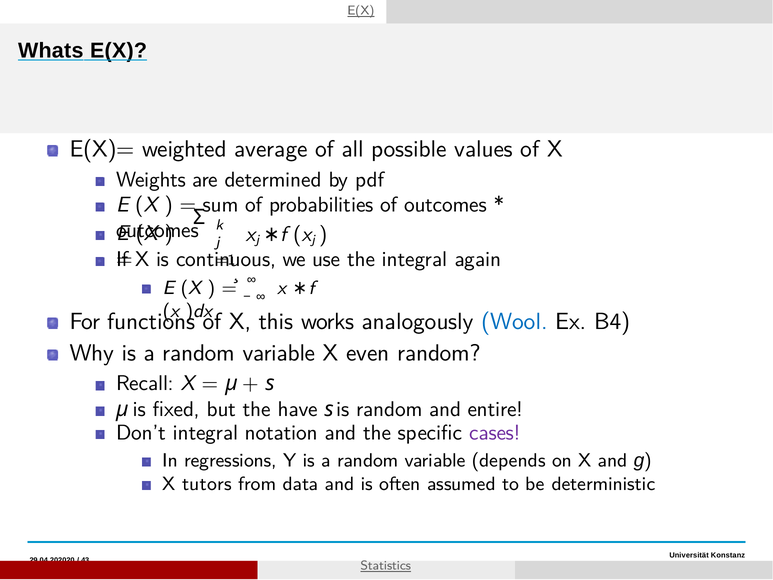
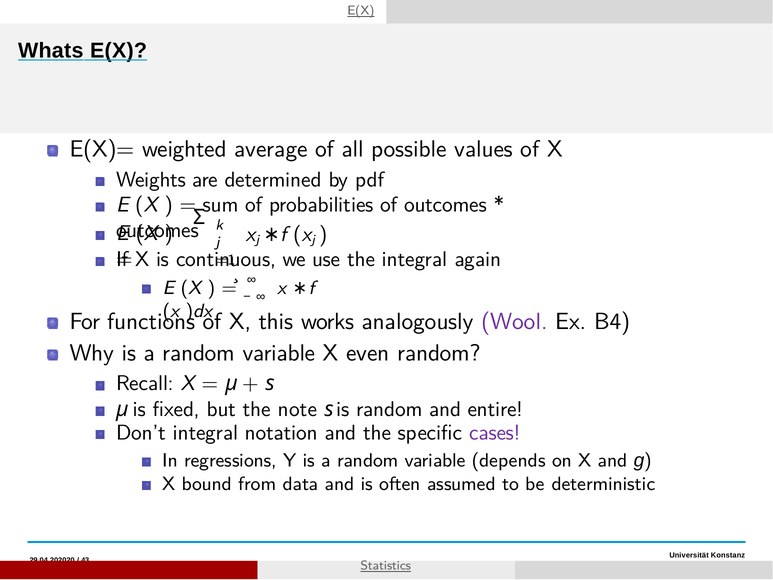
Wool colour: blue -> purple (514, 321)
have: have -> note (298, 410)
tutors: tutors -> bound (207, 484)
